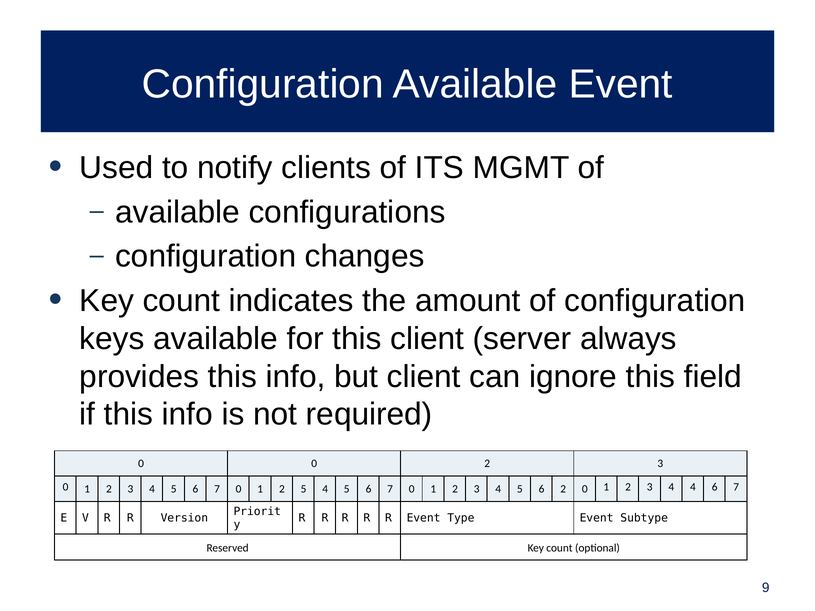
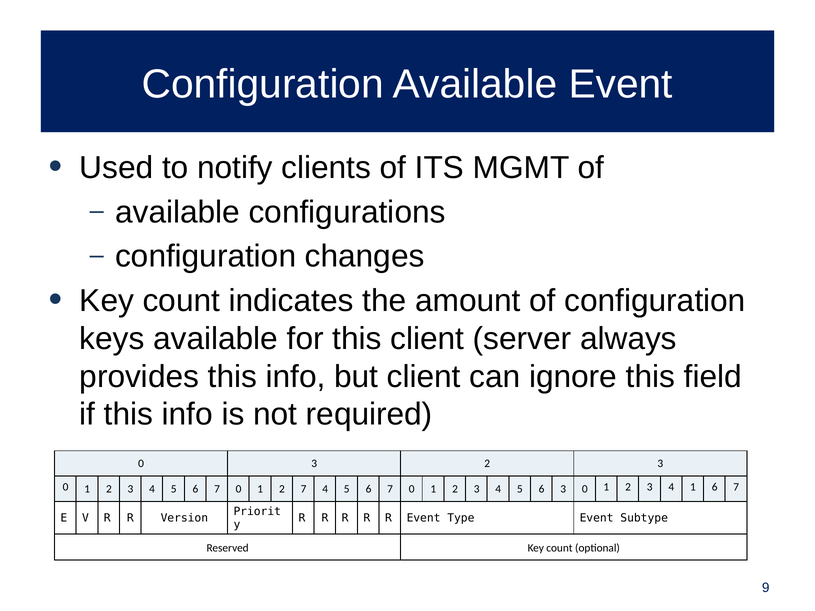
0 0: 0 -> 3 (314, 464)
2 5: 5 -> 7 (304, 489)
6 2: 2 -> 3 (563, 489)
4 4: 4 -> 1 (693, 487)
